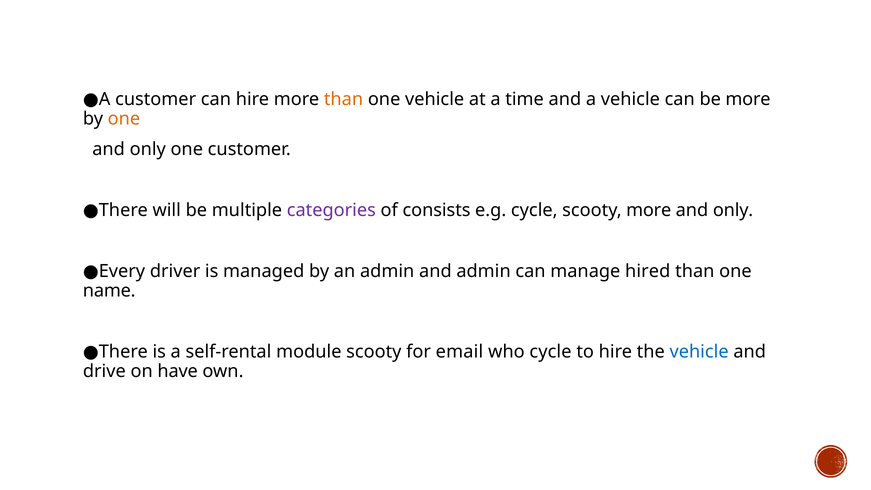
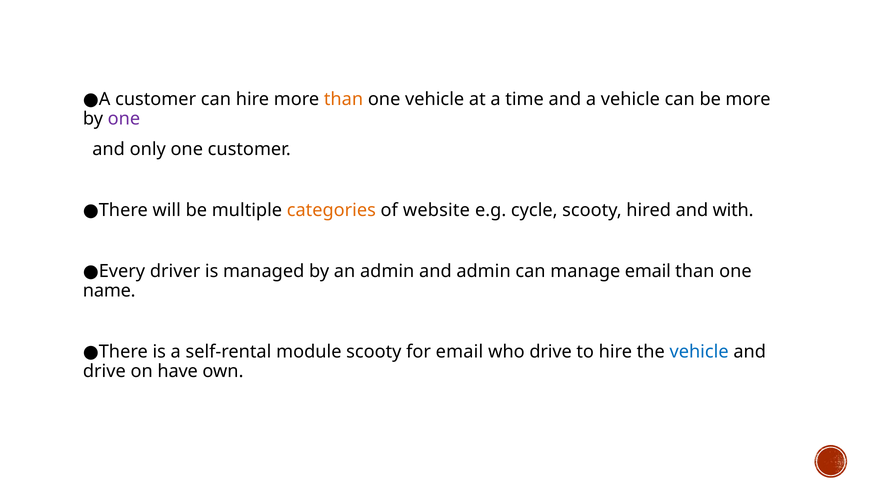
one colour: orange -> purple (124, 119)
categories colour: purple -> orange (331, 210)
consists: consists -> website (436, 210)
scooty more: more -> hired (649, 210)
only: only -> with (733, 210)
manage hired: hired -> email (648, 271)
who cycle: cycle -> drive (551, 352)
